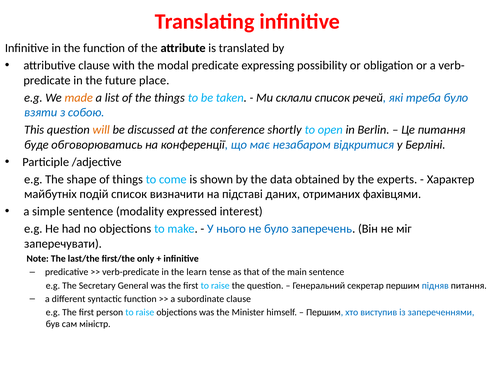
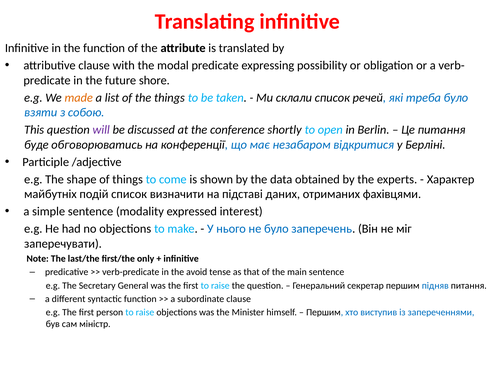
place: place -> shore (154, 80)
will colour: orange -> purple (101, 130)
learn: learn -> avoid (197, 272)
